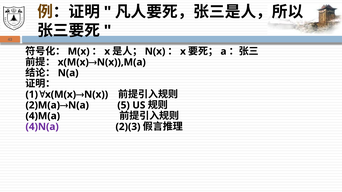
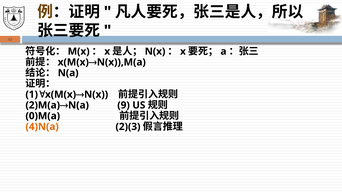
5: 5 -> 9 (124, 105)
4)M(a: 4)M(a -> 0)M(a (43, 116)
4)N(a colour: purple -> orange (42, 127)
